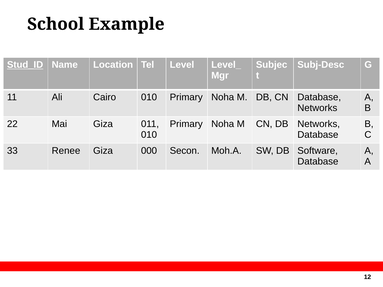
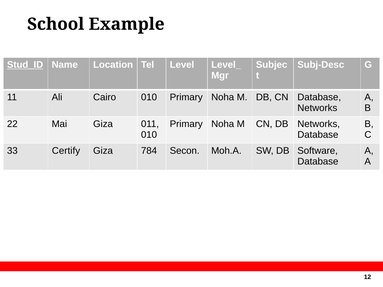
Renee: Renee -> Certify (66, 151)
000: 000 -> 784 (149, 151)
